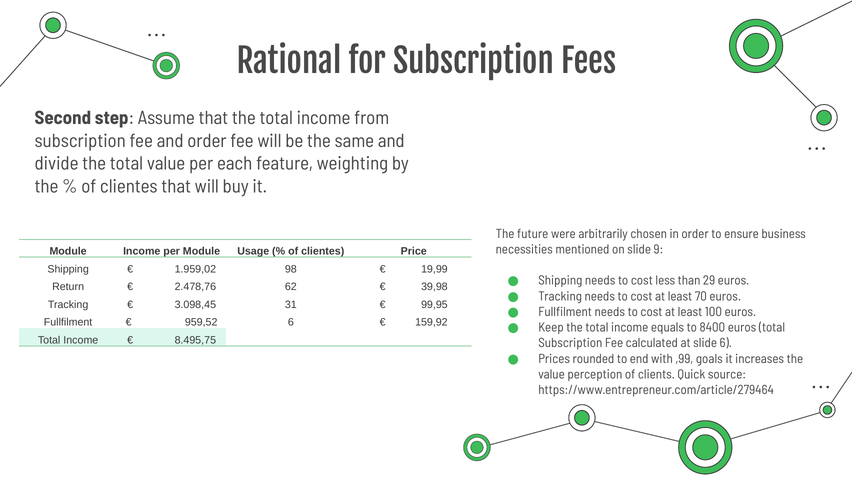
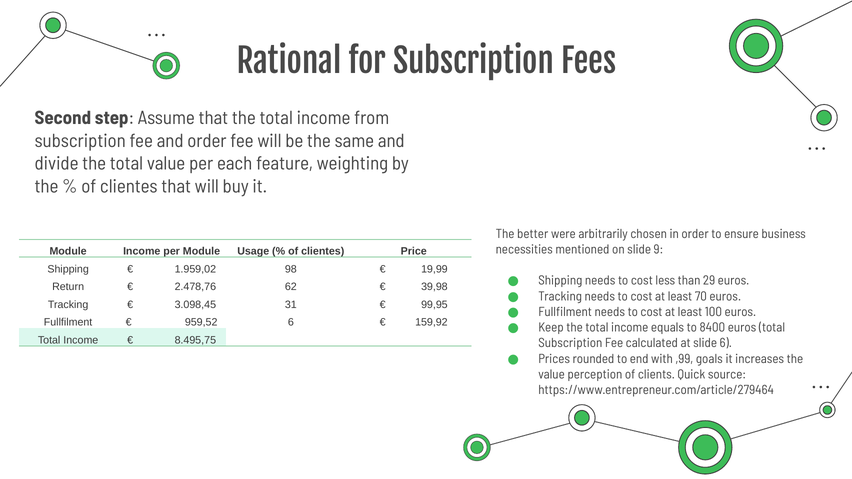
future: future -> better (533, 234)
